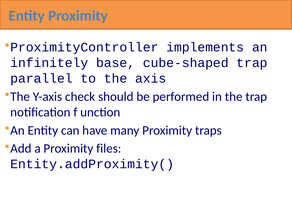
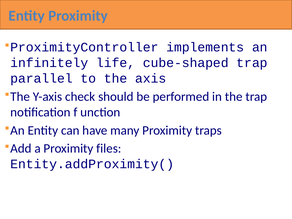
base: base -> life (116, 63)
